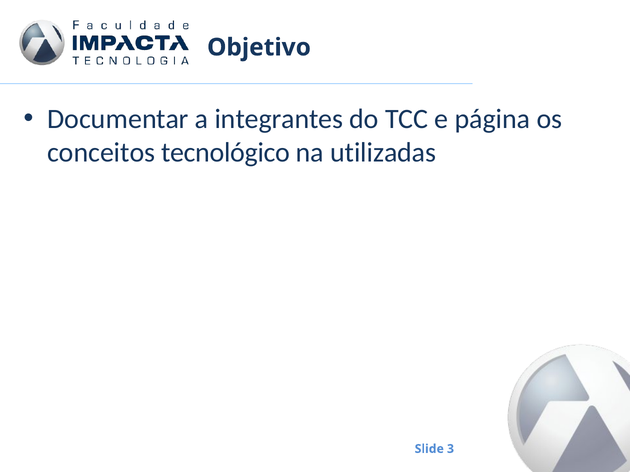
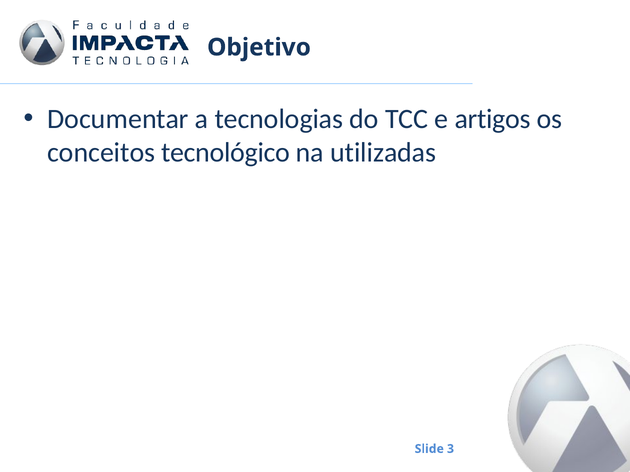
integrantes: integrantes -> tecnologias (279, 119)
página: página -> artigos (493, 119)
